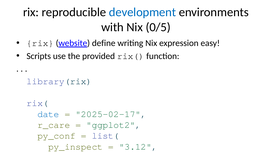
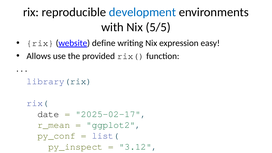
0/5: 0/5 -> 5/5 (158, 27)
Scripts: Scripts -> Allows (39, 56)
date colour: blue -> black (48, 114)
r_care: r_care -> r_mean (54, 125)
